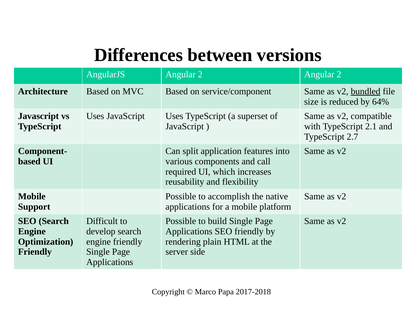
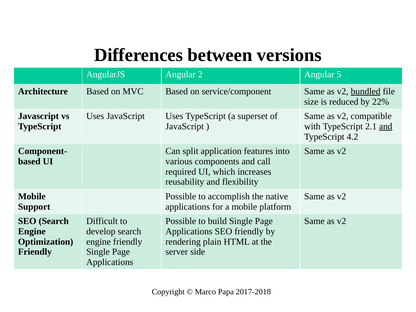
2 Angular 2: 2 -> 5 (339, 75)
64%: 64% -> 22% (381, 102)
and underline: none -> present (386, 126)
2.7: 2.7 -> 4.2 (352, 137)
